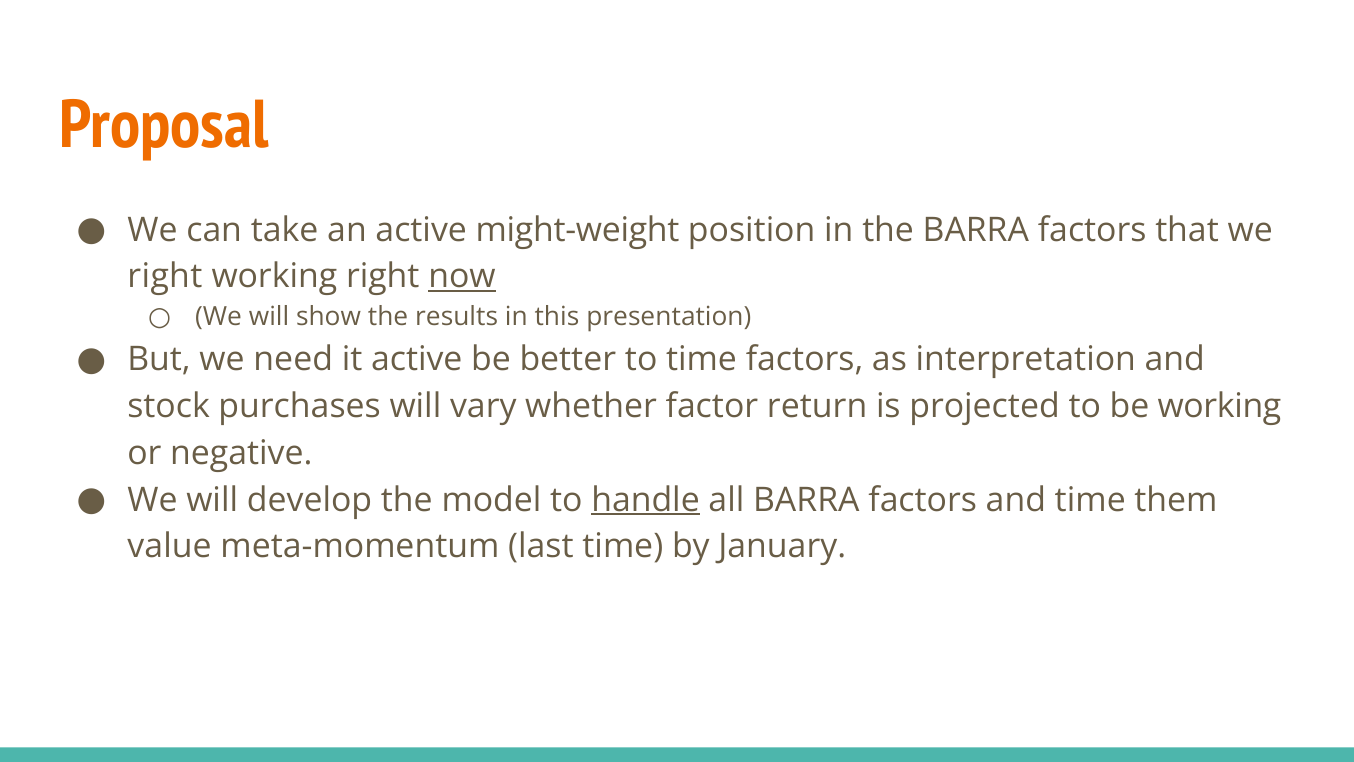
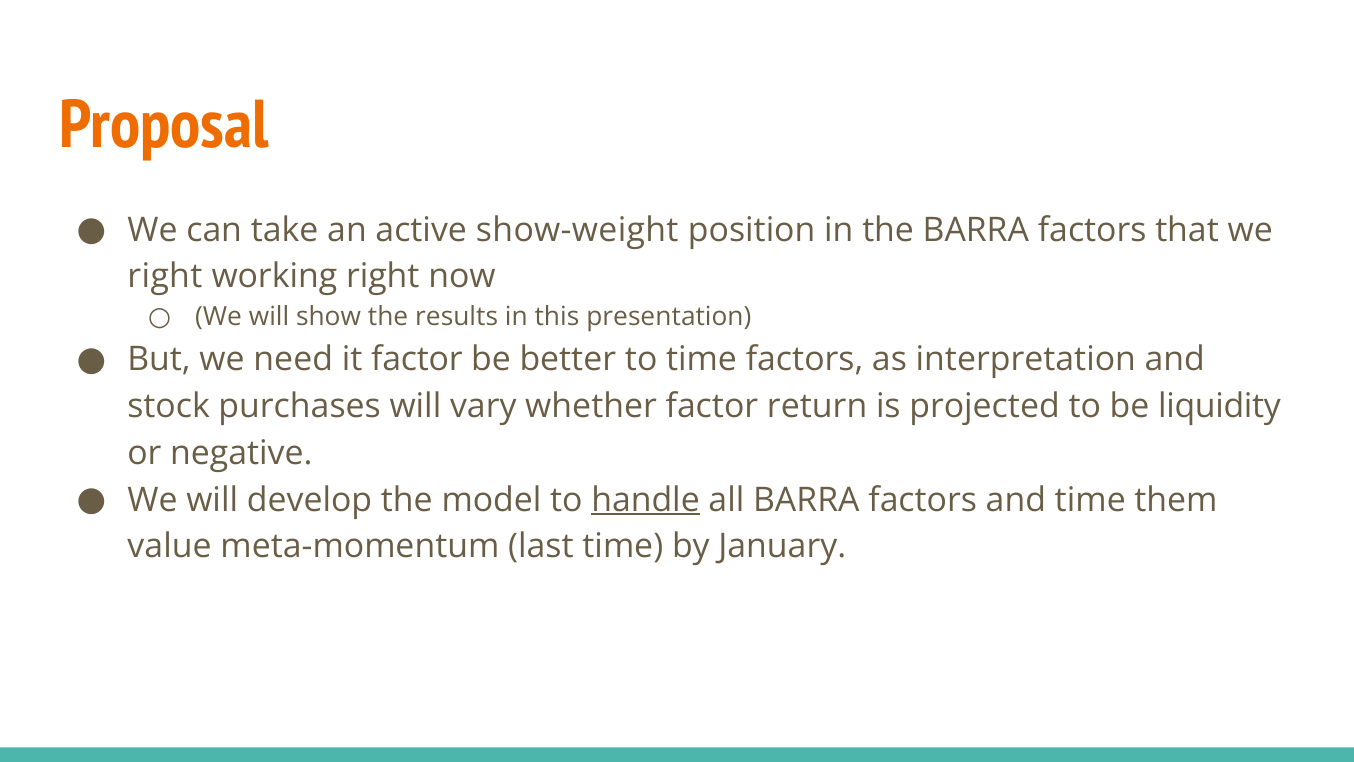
might-weight: might-weight -> show-weight (577, 230)
now underline: present -> none (462, 277)
it active: active -> factor (417, 360)
be working: working -> liquidity (1219, 406)
